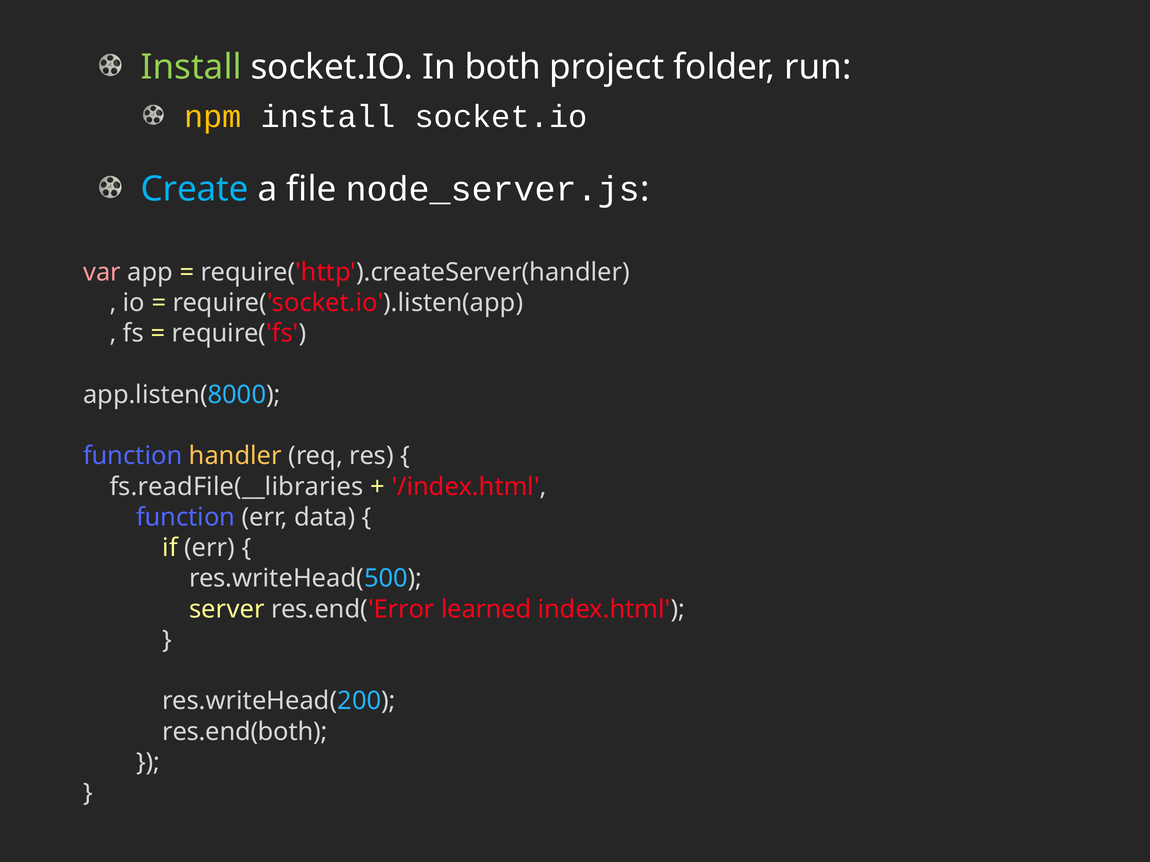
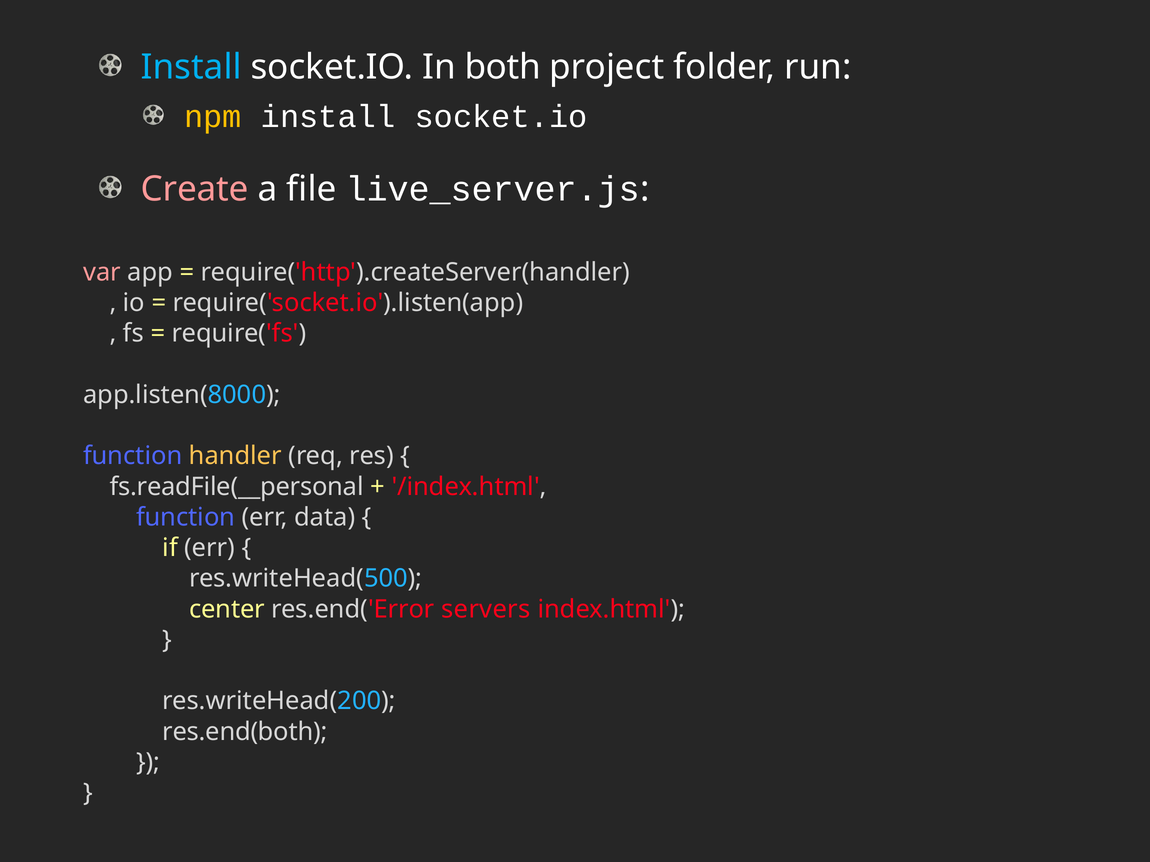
Install colour: light green -> light blue (191, 67)
Create colour: light blue -> pink (195, 189)
node_server.js: node_server.js -> live_server.js (493, 189)
fs.readFile(__libraries: fs.readFile(__libraries -> fs.readFile(__personal (237, 487)
server: server -> center (227, 609)
learned: learned -> servers (486, 609)
